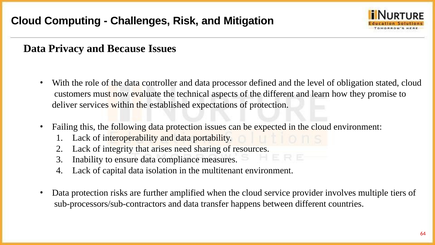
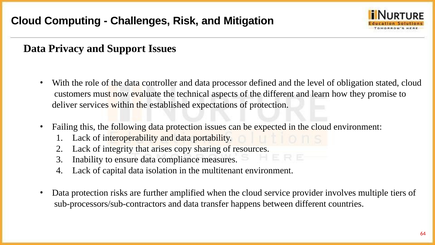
Because: Because -> Support (126, 49)
need: need -> copy (183, 149)
